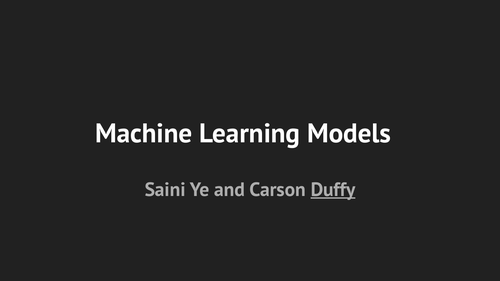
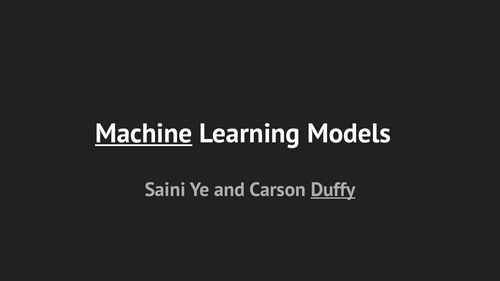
Machine underline: none -> present (144, 134)
